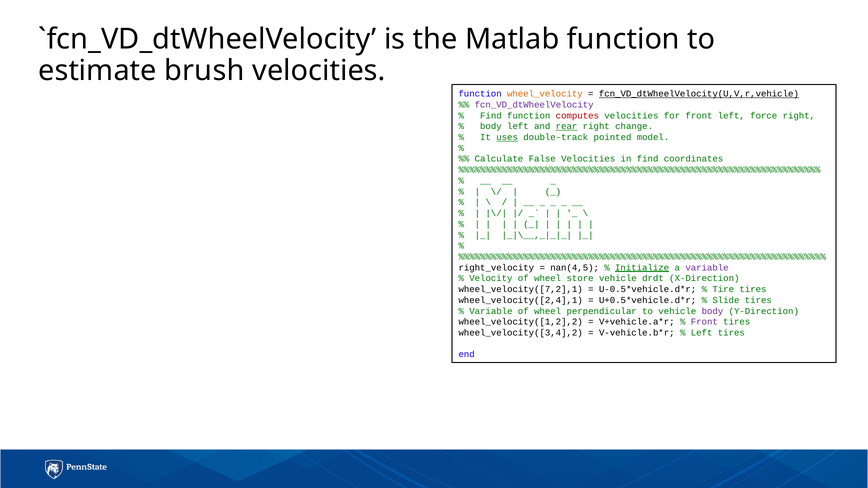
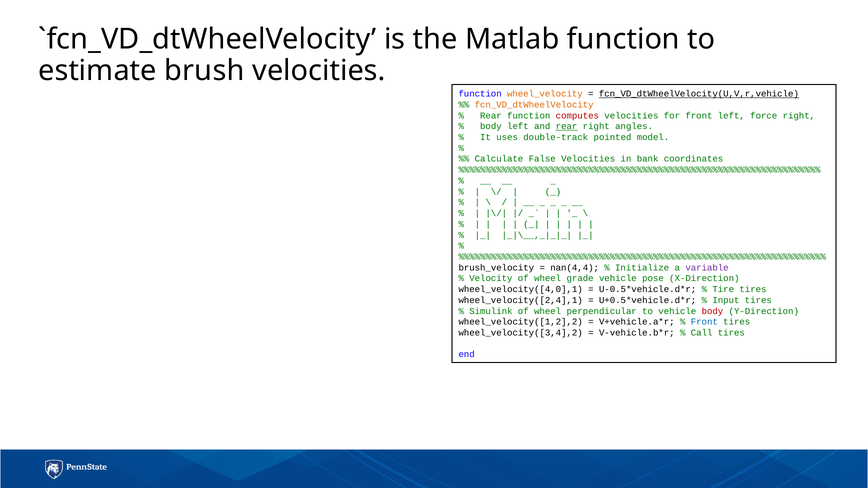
fcn_VD_dtWheelVelocity colour: purple -> orange (534, 105)
Find: Find -> Rear (491, 116)
change: change -> angles (634, 126)
uses underline: present -> none (507, 137)
in find: find -> bank (648, 159)
right_velocity: right_velocity -> brush_velocity (496, 268)
nan(4,5: nan(4,5 -> nan(4,4 (575, 268)
Initialize underline: present -> none (642, 268)
store: store -> grade (580, 279)
drdt: drdt -> pose (653, 279)
wheel_velocity([7,2],1: wheel_velocity([7,2],1 -> wheel_velocity([4,0],1 (521, 289)
Slide: Slide -> Input (726, 300)
Variable: Variable -> Simulink (491, 311)
body colour: purple -> red (712, 311)
Front colour: purple -> blue (704, 322)
Left: Left -> Call (702, 333)
